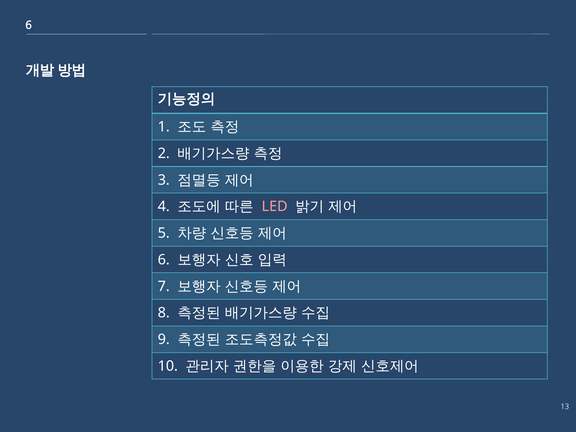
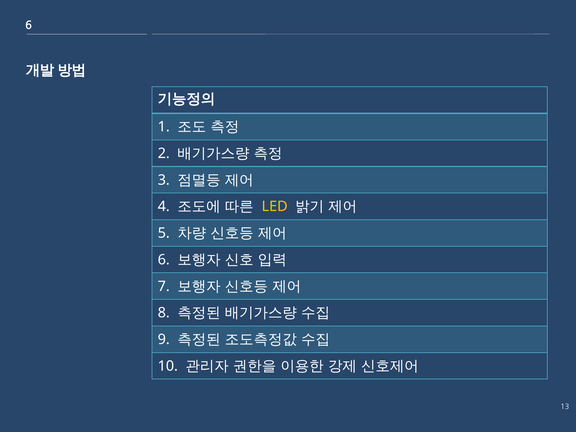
LED colour: pink -> yellow (275, 207)
